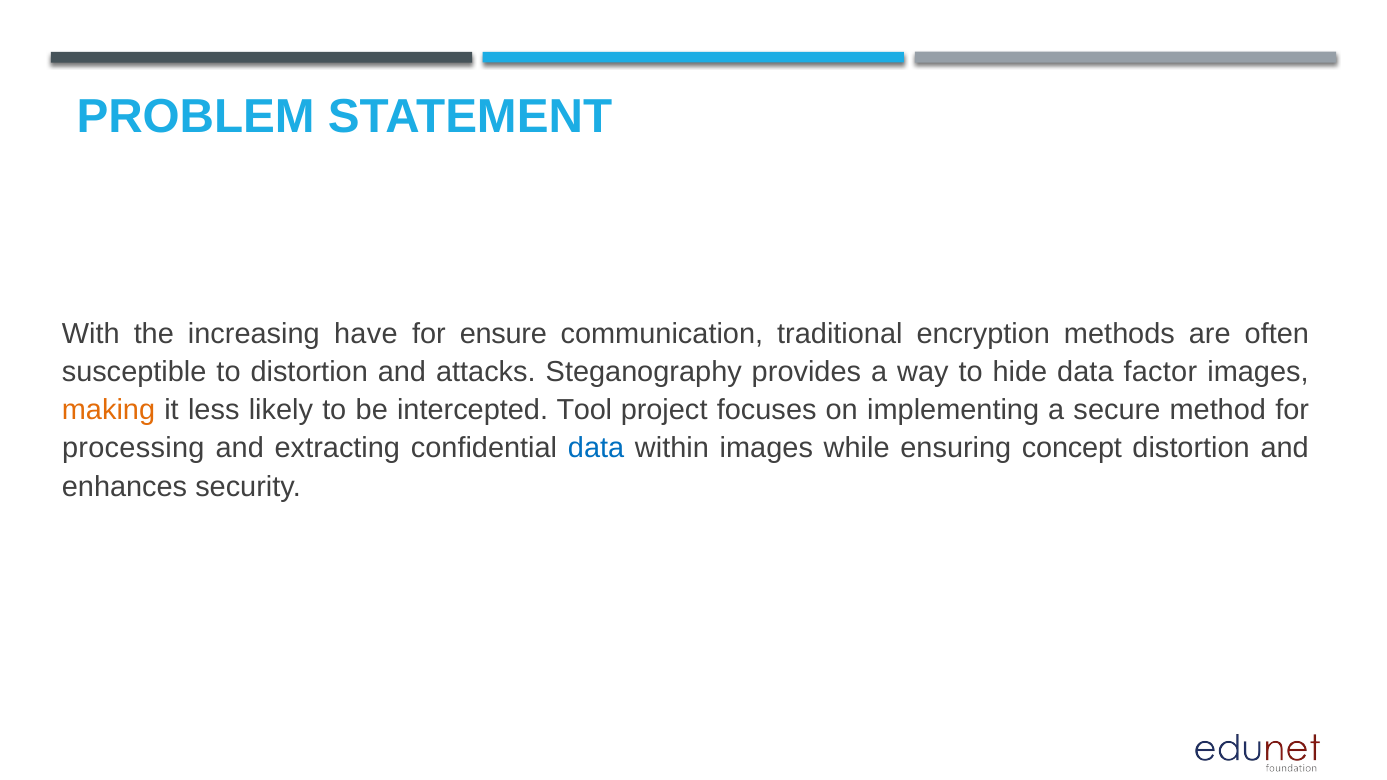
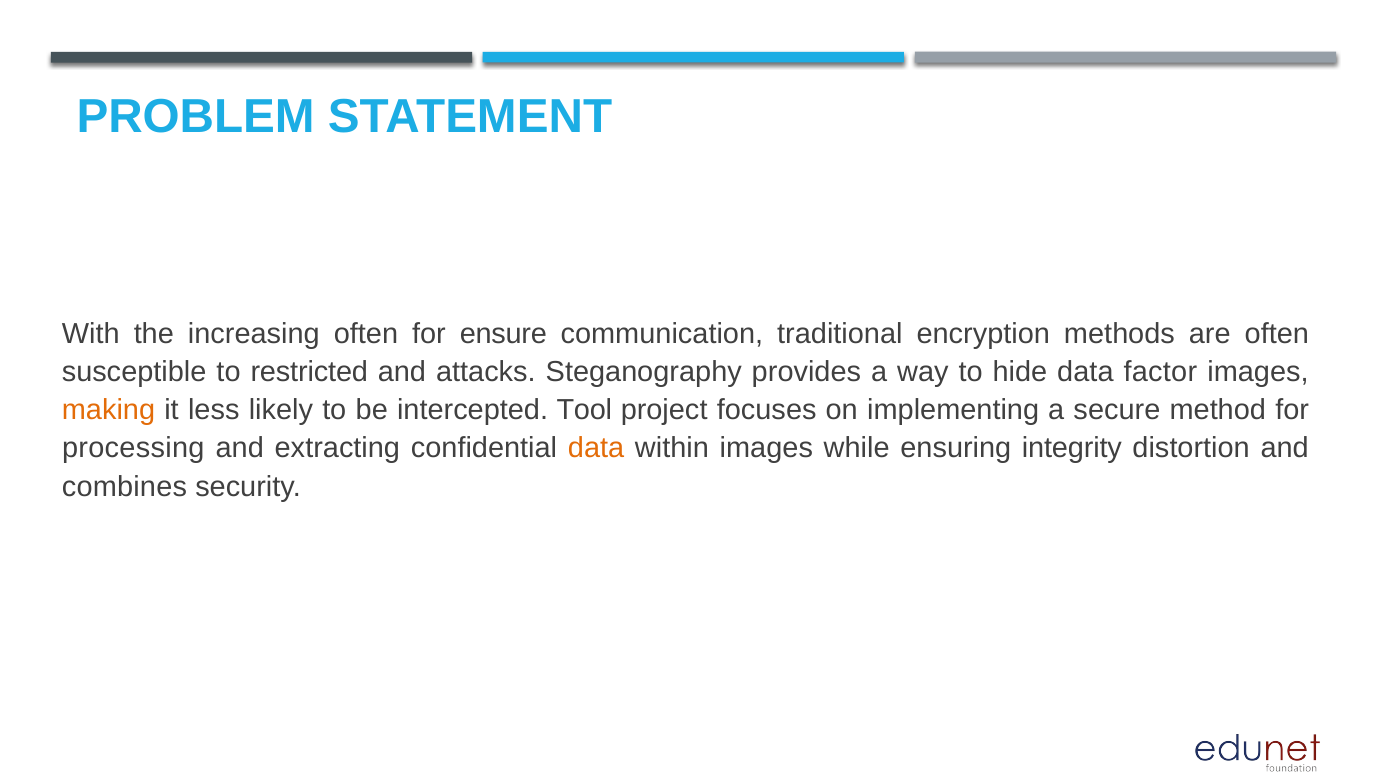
increasing have: have -> often (366, 334)
to distortion: distortion -> restricted (309, 372)
data colour: blue -> orange (596, 449)
concept: concept -> integrity (1072, 449)
enhances: enhances -> combines (124, 487)
